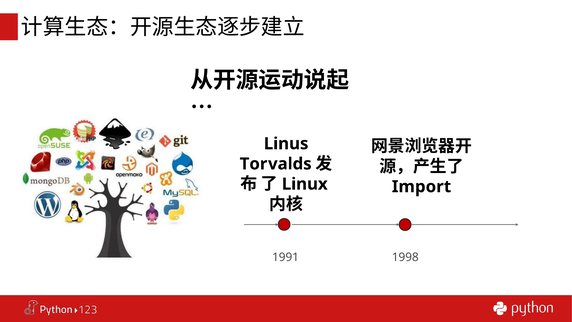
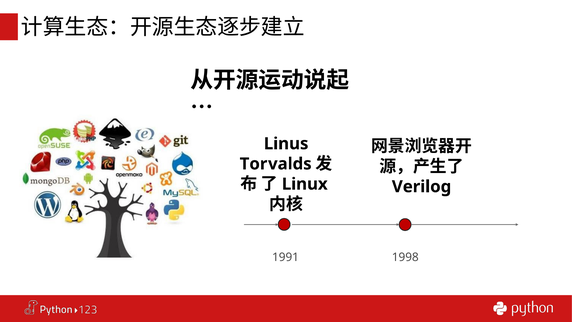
Import: Import -> Verilog (422, 186)
